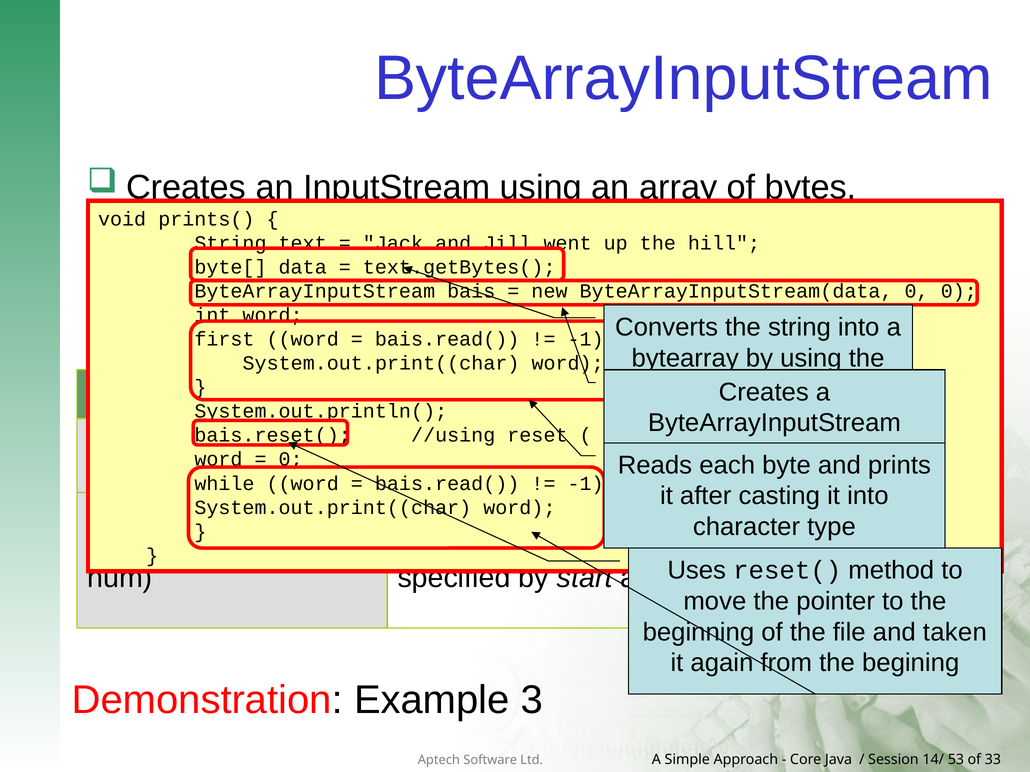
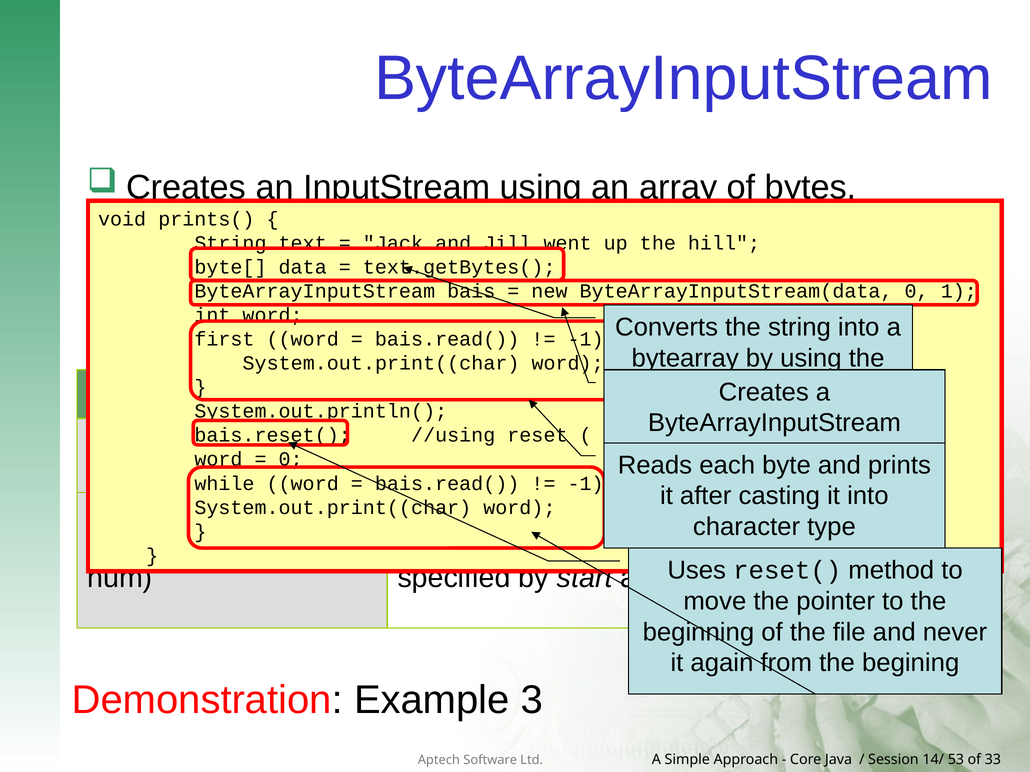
0 0: 0 -> 1 (959, 291)
taken: taken -> never (955, 633)
